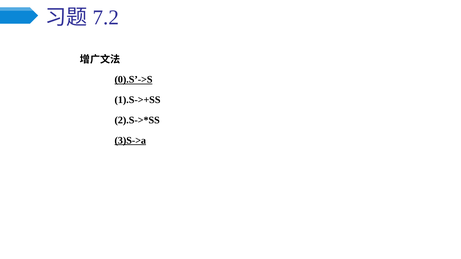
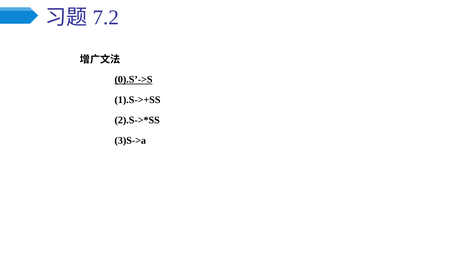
3)S->a underline: present -> none (130, 141)
